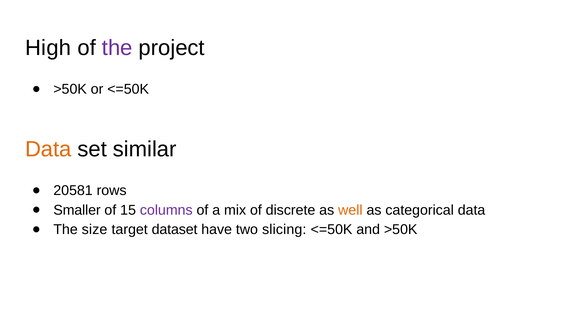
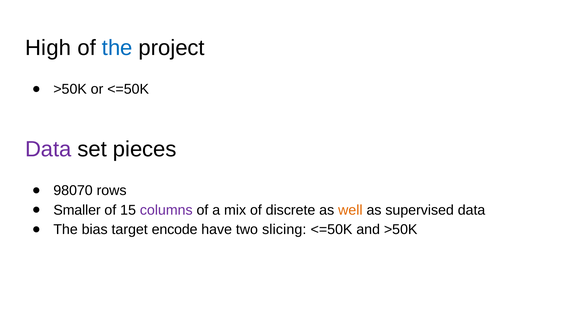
the colour: purple -> blue (117, 48)
Data colour: orange -> purple (48, 149)
similar: similar -> pieces (145, 149)
20581: 20581 -> 98070 (73, 190)
categorical: categorical -> supervised (420, 210)
size: size -> bias (95, 230)
dataset: dataset -> encode (175, 230)
